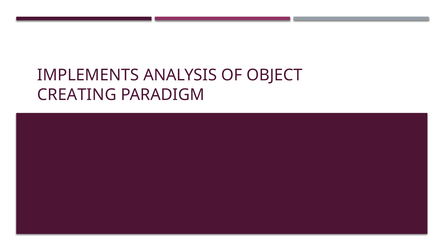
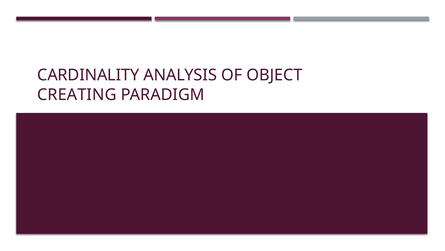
IMPLEMENTS: IMPLEMENTS -> CARDINALITY (88, 75)
